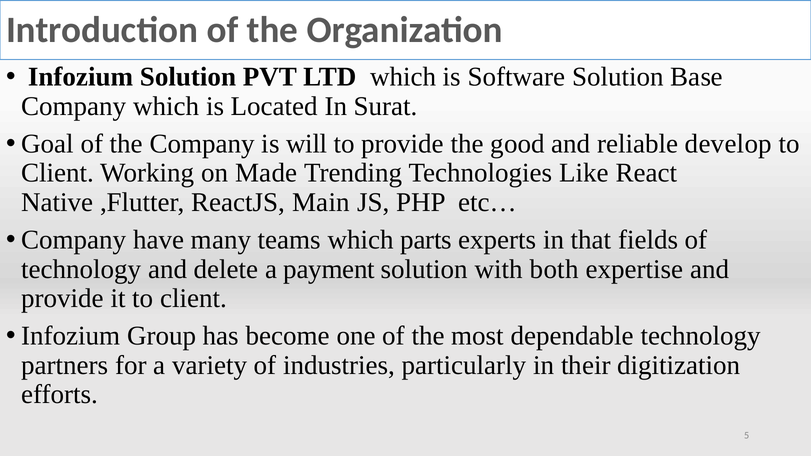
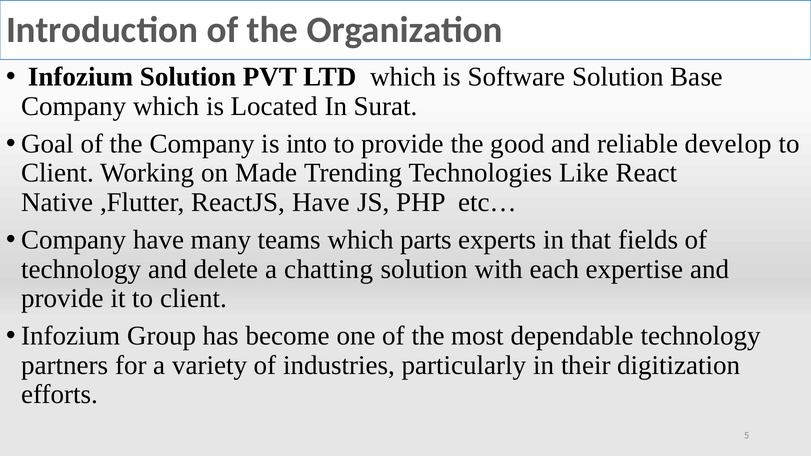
will: will -> into (307, 144)
ReactJS Main: Main -> Have (321, 202)
payment: payment -> chatting (329, 269)
both: both -> each (554, 269)
